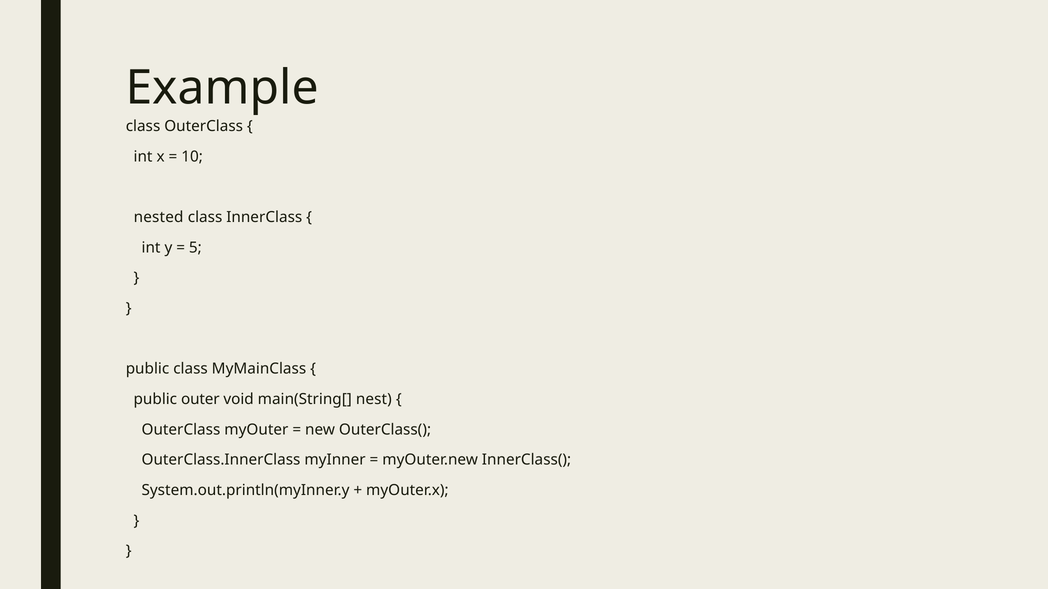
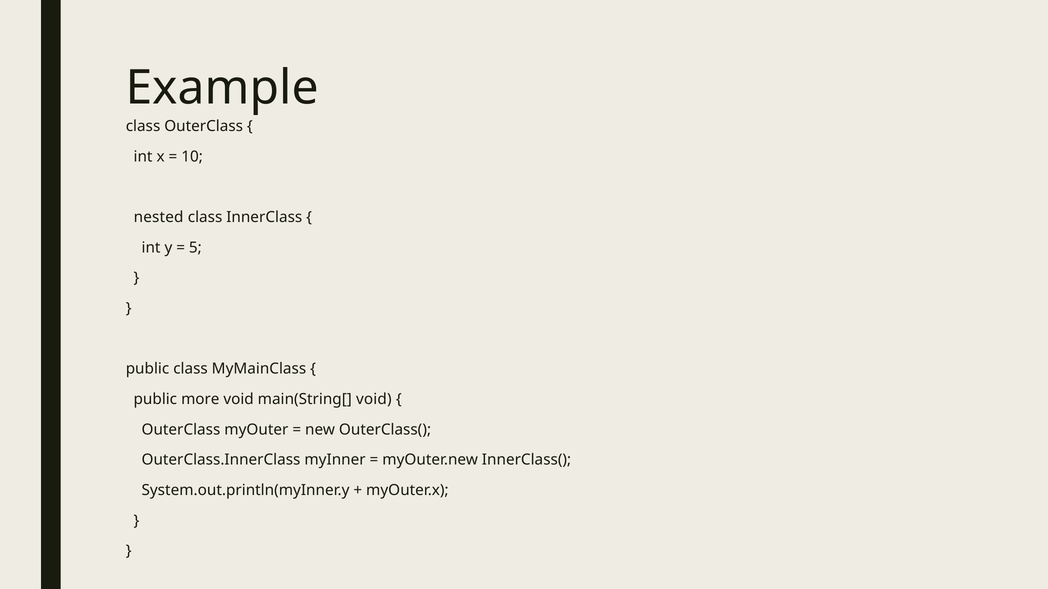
outer: outer -> more (200, 400)
main(String[ nest: nest -> void (374, 400)
